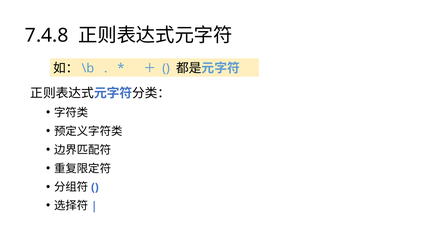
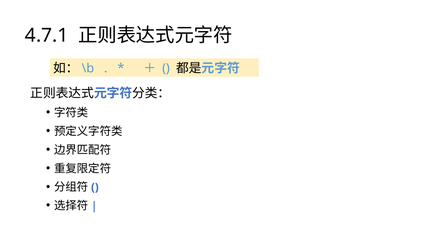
7.4.8: 7.4.8 -> 4.7.1 (47, 35)
